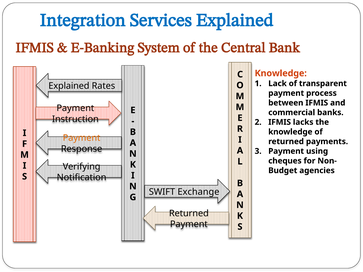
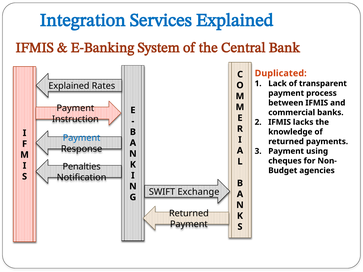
Knowledge: Knowledge -> Duplicated (281, 73)
Payment colour: orange -> blue (82, 138)
Verifying: Verifying -> Penalties (82, 167)
